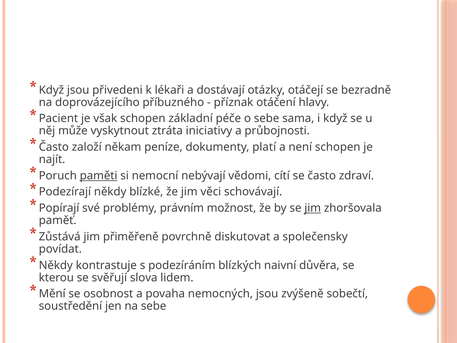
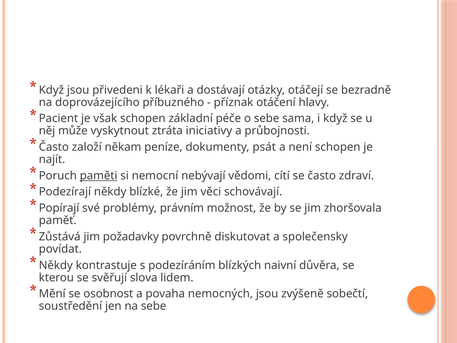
platí: platí -> psát (264, 147)
jim underline: present -> none (313, 208)
přiměřeně: přiměřeně -> požadavky (131, 237)
